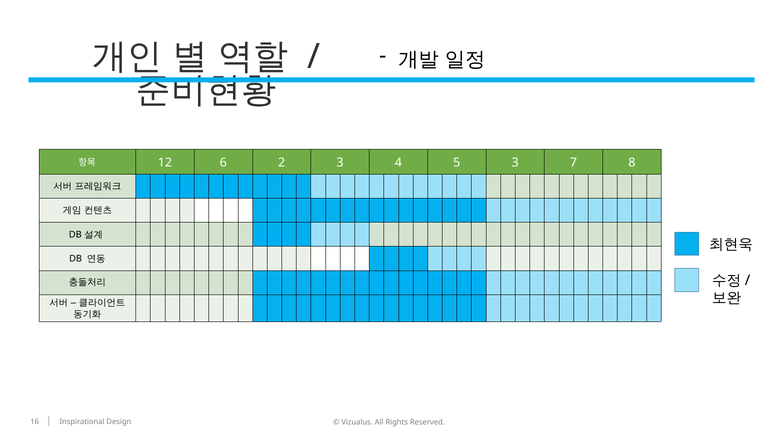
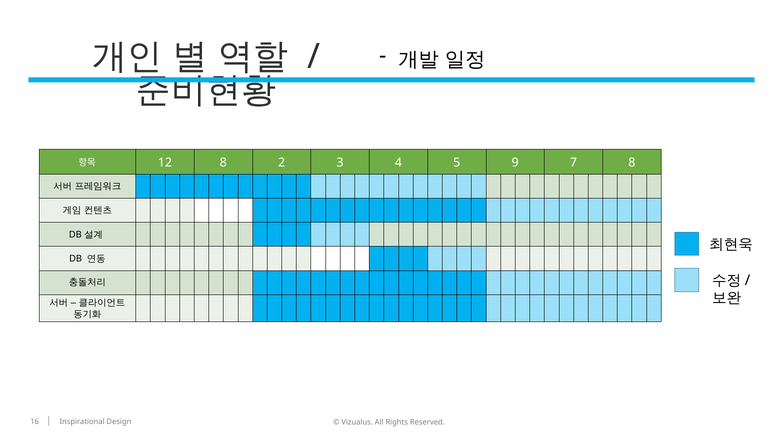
12 6: 6 -> 8 (223, 163)
5 3: 3 -> 9 (515, 163)
